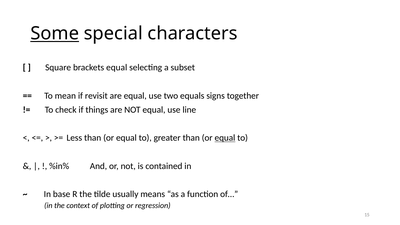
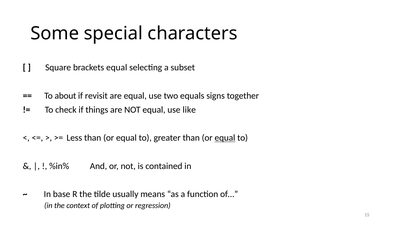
Some underline: present -> none (55, 34)
mean: mean -> about (65, 96)
line: line -> like (189, 110)
